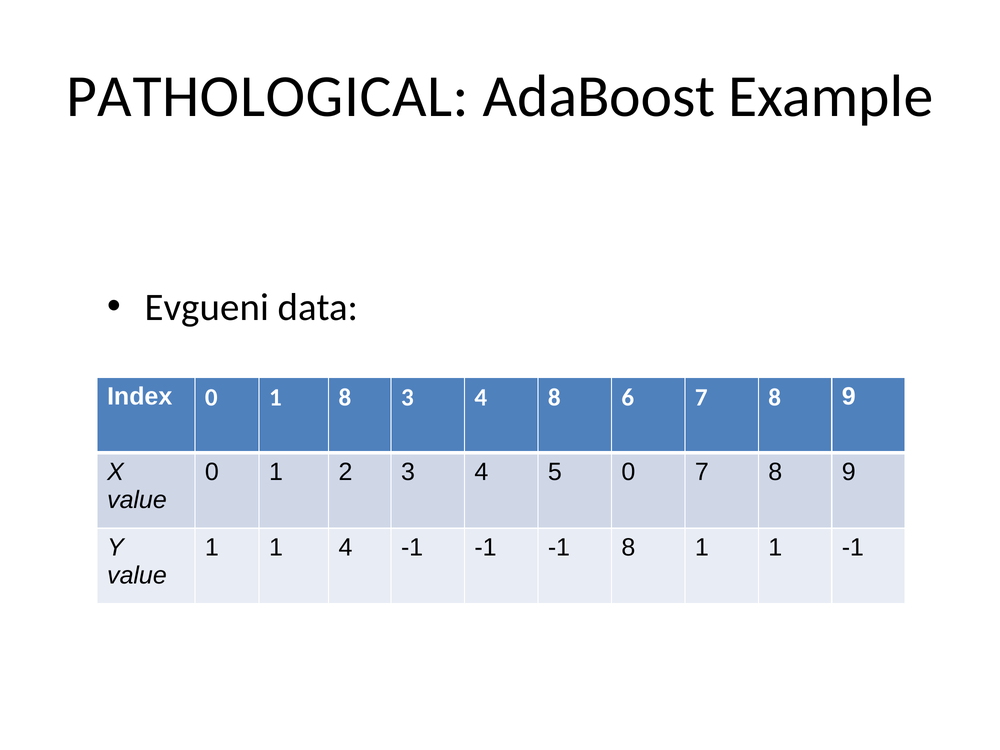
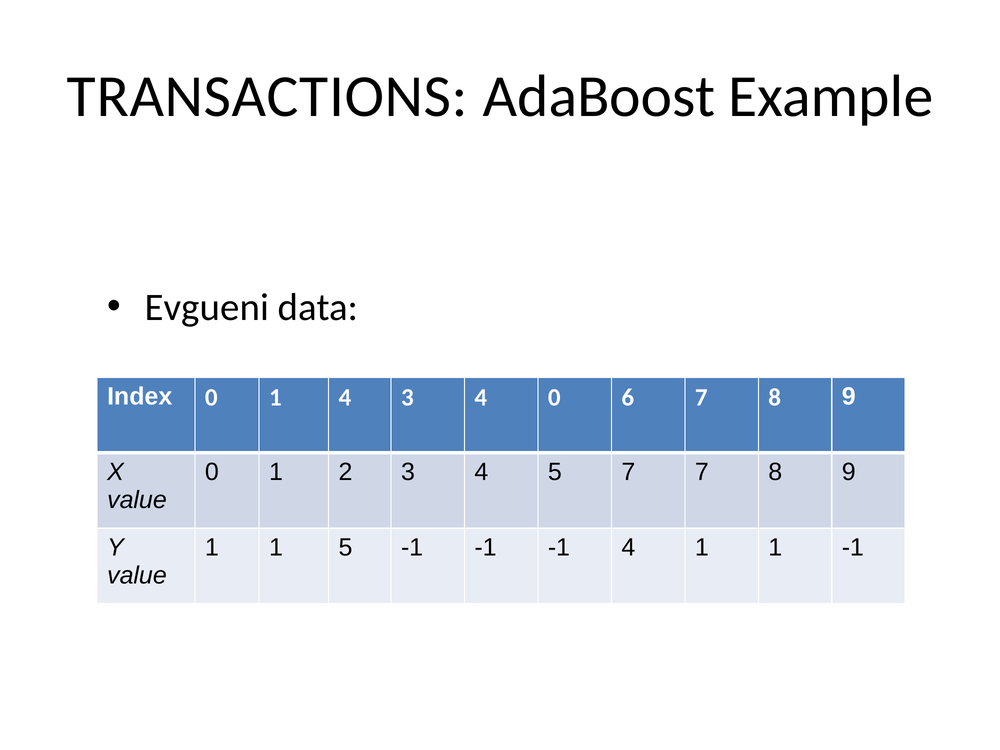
PATHOLOGICAL: PATHOLOGICAL -> TRANSACTIONS (267, 97)
1 8: 8 -> 4 (345, 398)
4 8: 8 -> 0 (554, 398)
5 0: 0 -> 7 (628, 472)
1 4: 4 -> 5 (345, 548)
-1 8: 8 -> 4 (628, 548)
